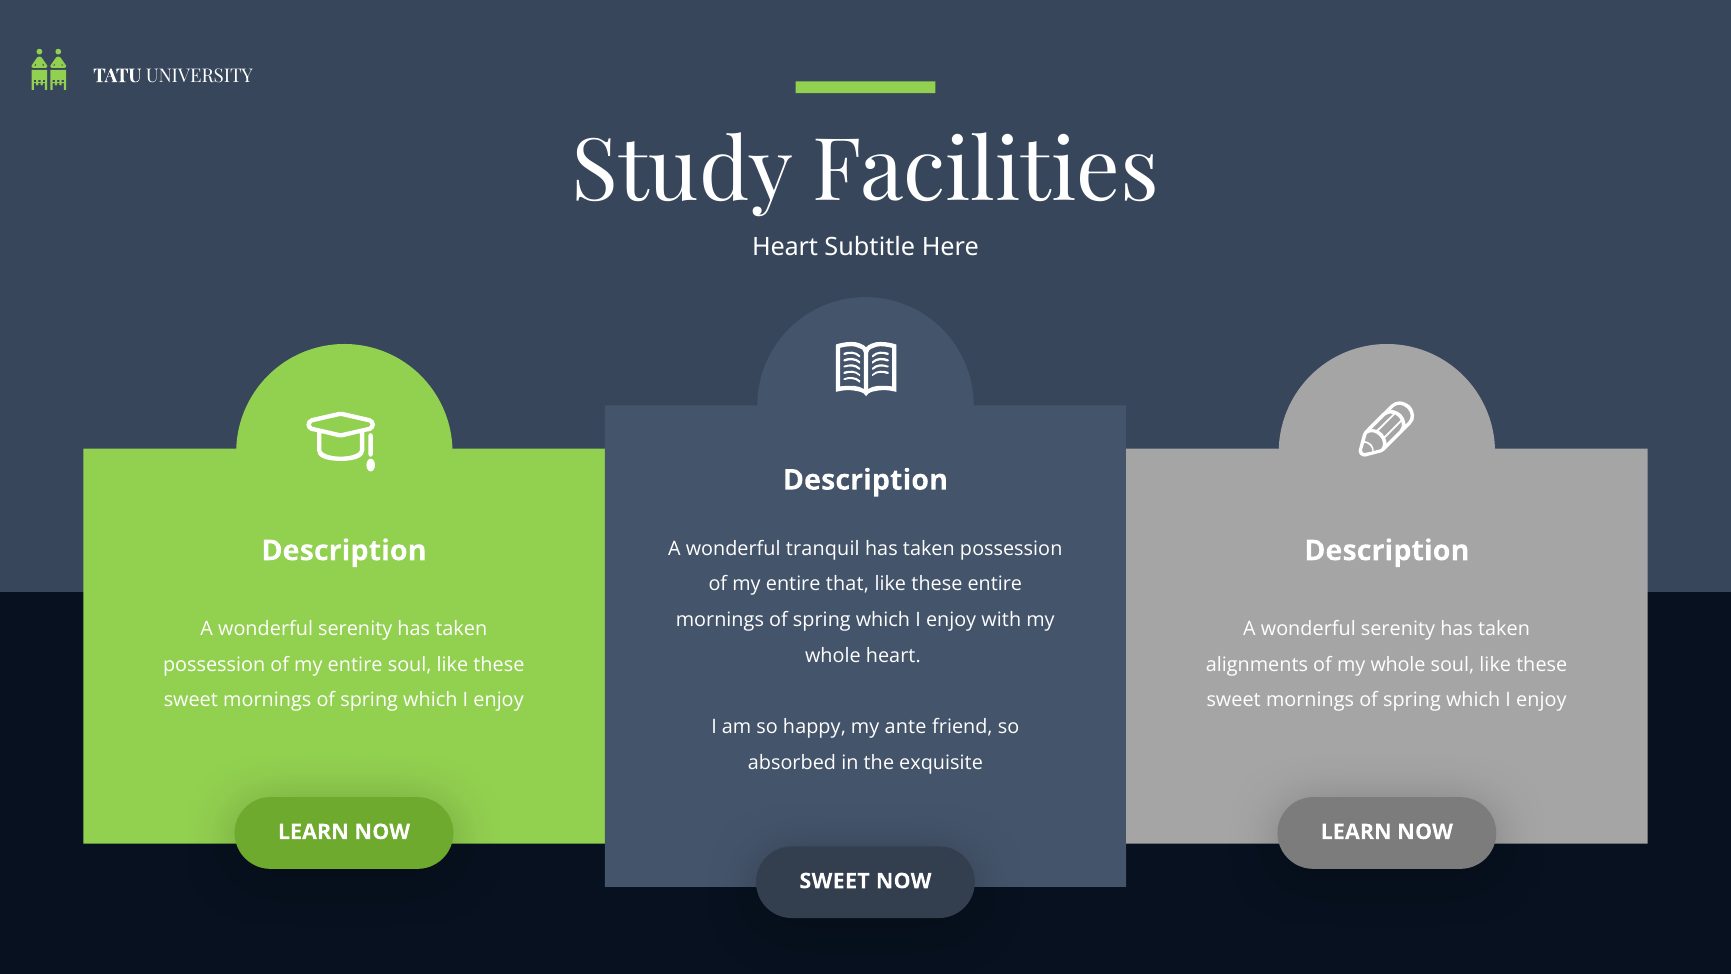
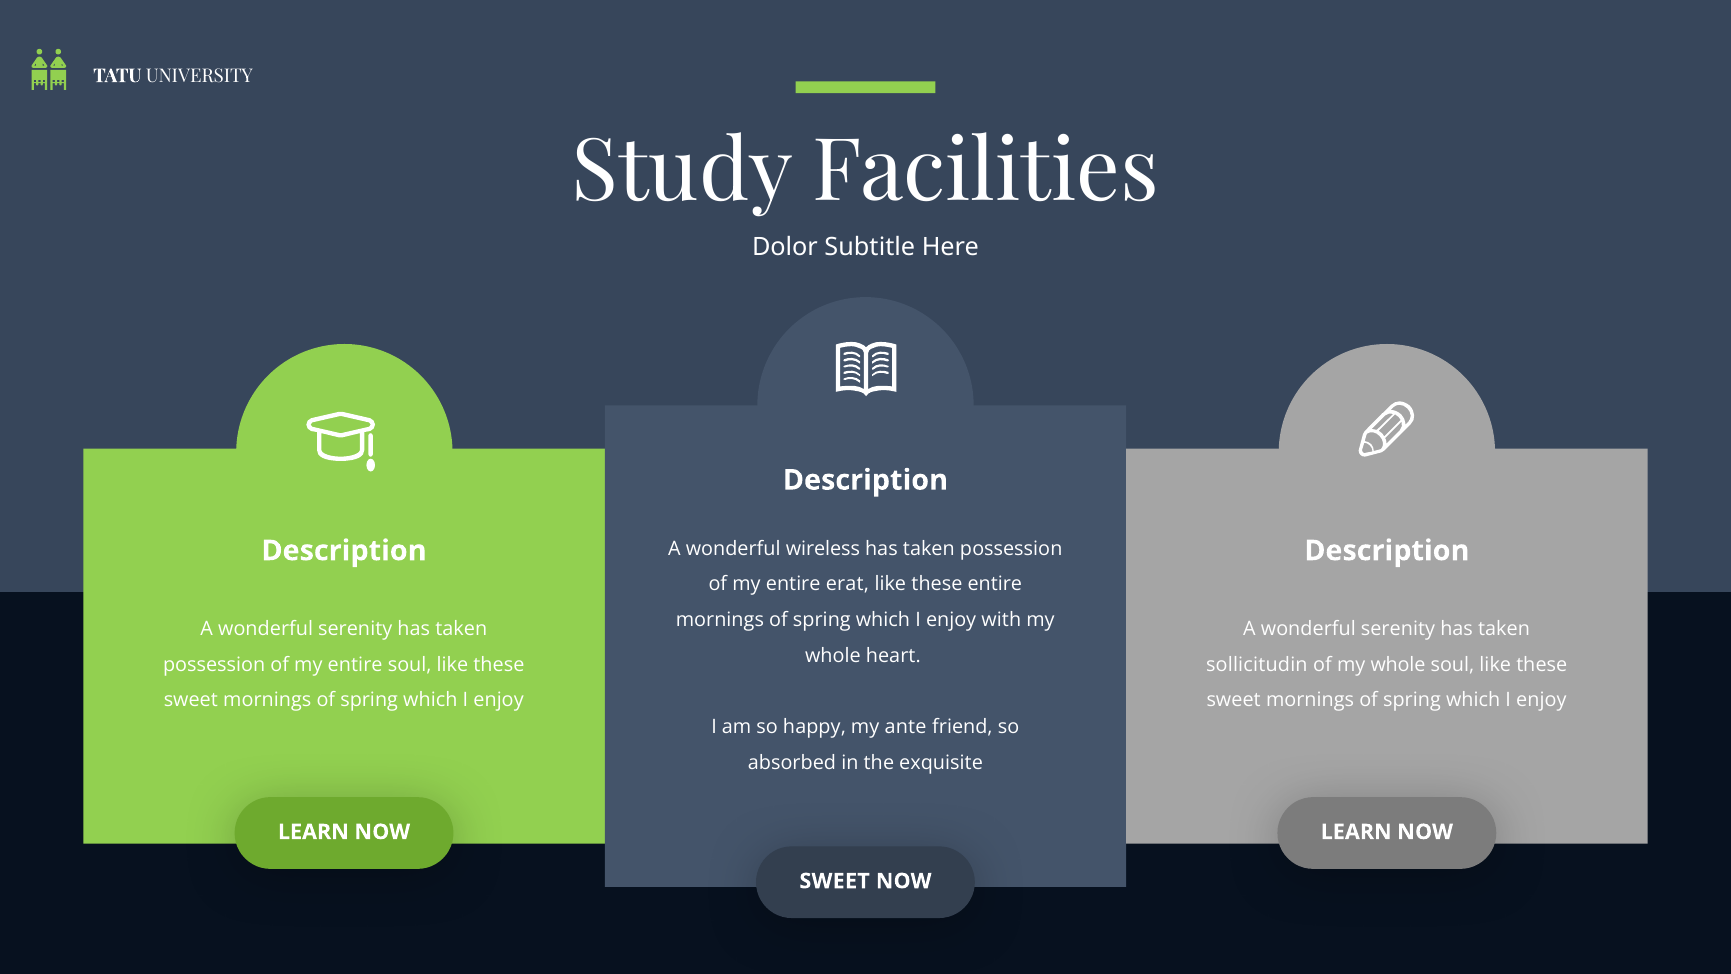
Heart: Heart -> Dolor (785, 247)
tranquil: tranquil -> wireless (823, 548)
that: that -> erat (847, 584)
alignments: alignments -> sollicitudin (1257, 664)
